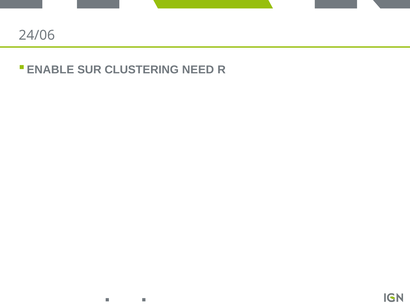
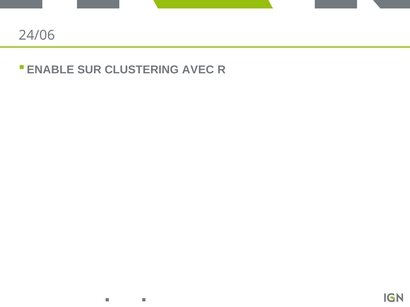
NEED: NEED -> AVEC (198, 70)
